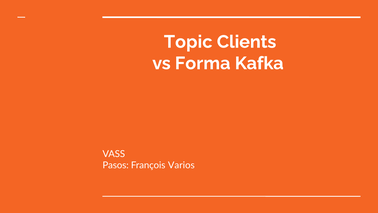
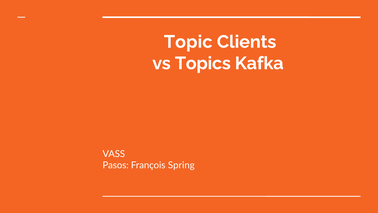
Forma: Forma -> Topics (203, 63)
Varios: Varios -> Spring (181, 165)
